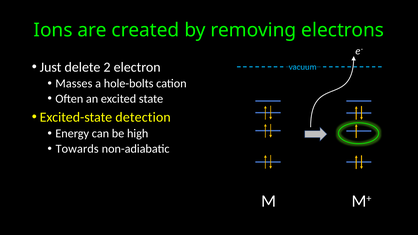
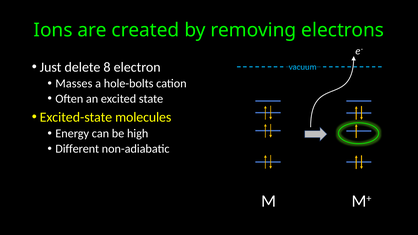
2: 2 -> 8 (107, 67)
detection: detection -> molecules (143, 117)
Towards: Towards -> Different (77, 149)
